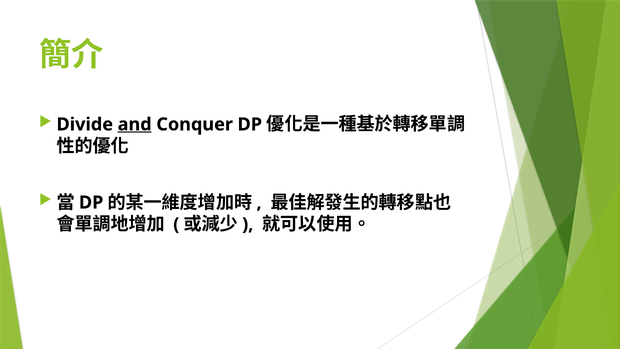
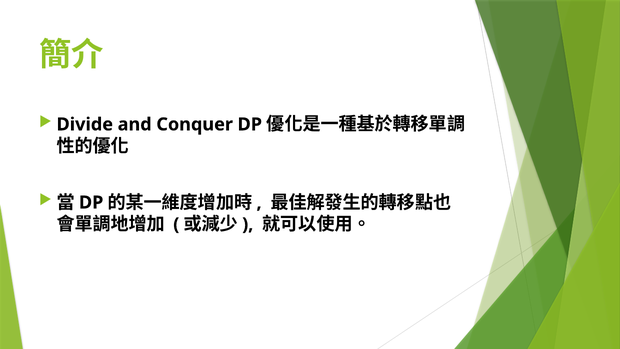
and underline: present -> none (135, 124)
